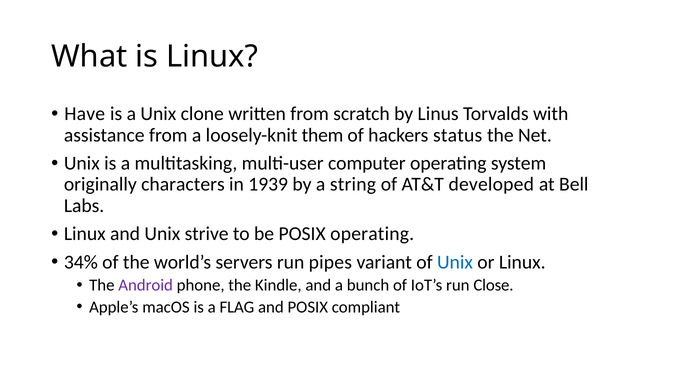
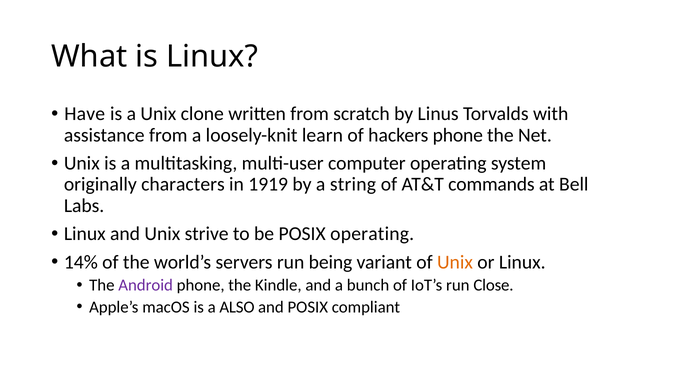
them: them -> learn (322, 135)
hackers status: status -> phone (458, 135)
1939: 1939 -> 1919 (268, 184)
developed: developed -> commands (491, 184)
34%: 34% -> 14% (81, 262)
pipes: pipes -> being (330, 262)
Unix colour: blue -> orange (455, 262)
FLAG: FLAG -> ALSO (237, 307)
